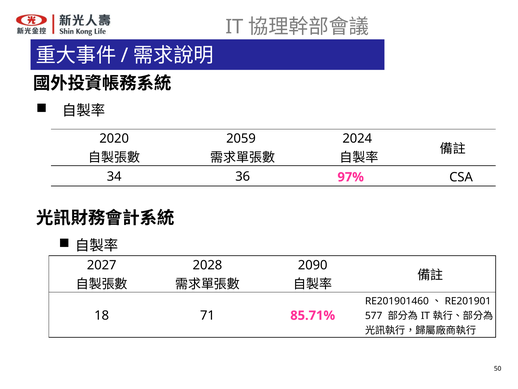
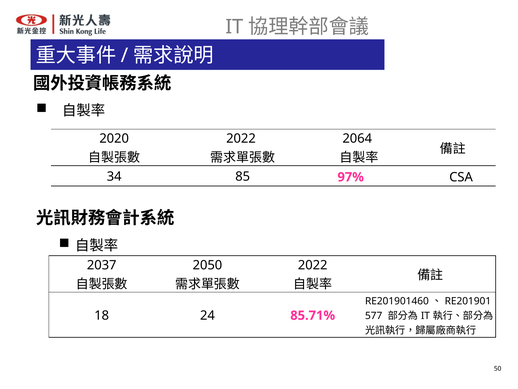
2059: 2059 -> 2022 (241, 139)
2024: 2024 -> 2064 (357, 139)
36: 36 -> 85 (243, 176)
2027: 2027 -> 2037 (102, 265)
2028: 2028 -> 2050 (207, 265)
2090: 2090 -> 2022 (313, 265)
71: 71 -> 24 (207, 315)
